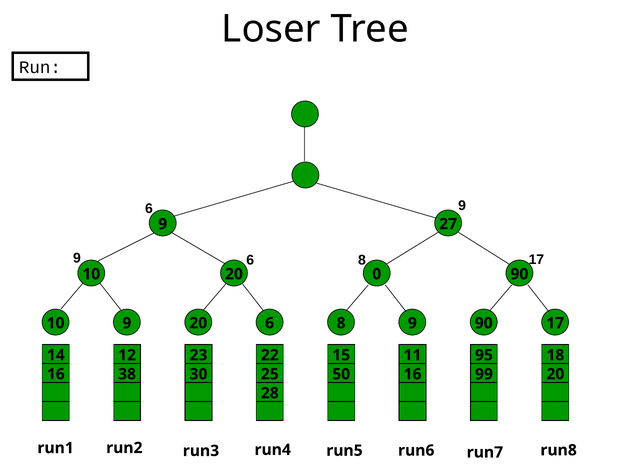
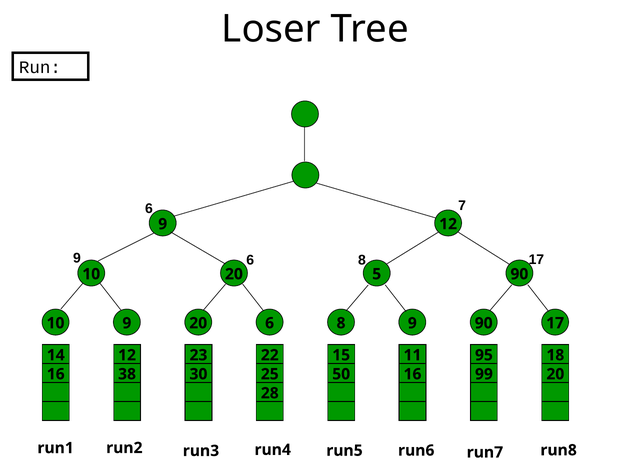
6 9: 9 -> 7 (462, 205)
9 27: 27 -> 12 (448, 224)
0: 0 -> 5 (377, 274)
